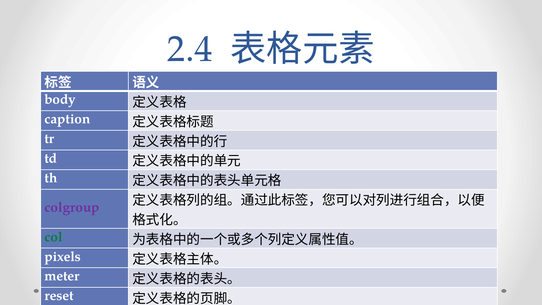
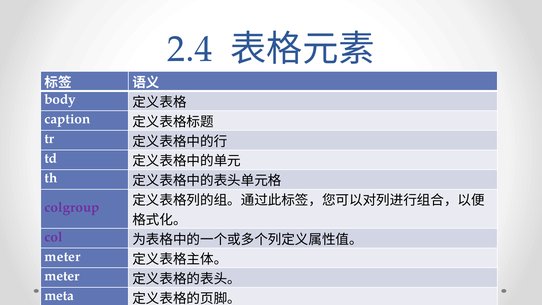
col colour: green -> purple (54, 237)
pixels: pixels -> meter (63, 256)
reset: reset -> meta (59, 296)
